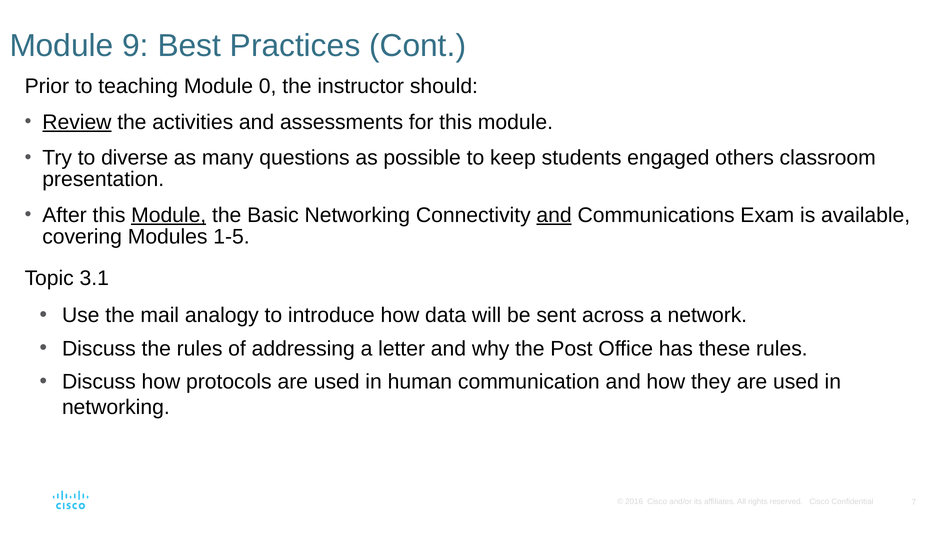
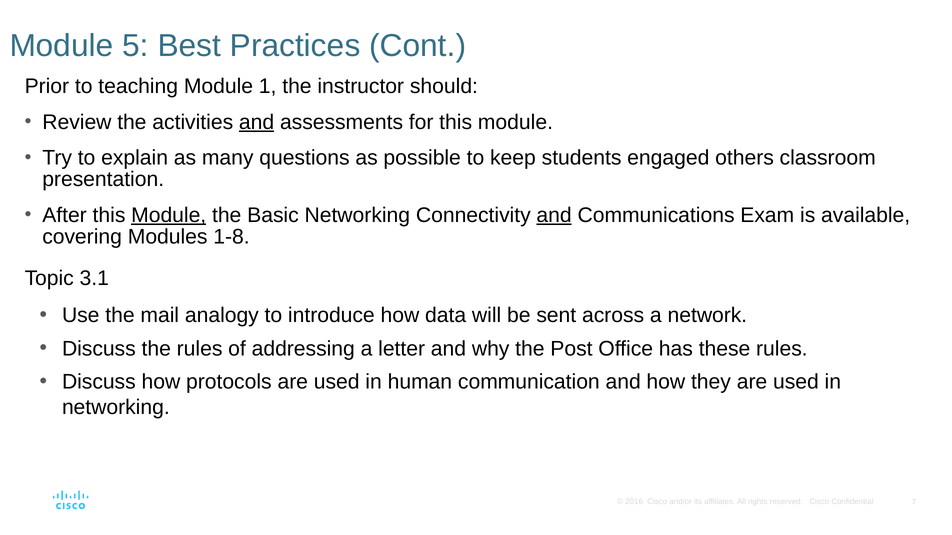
9: 9 -> 5 (136, 46)
0: 0 -> 1 (268, 86)
Review underline: present -> none (77, 122)
and underline: none -> present (257, 122)
diverse: diverse -> explain (135, 158)
1-5: 1-5 -> 1-8 (232, 237)
